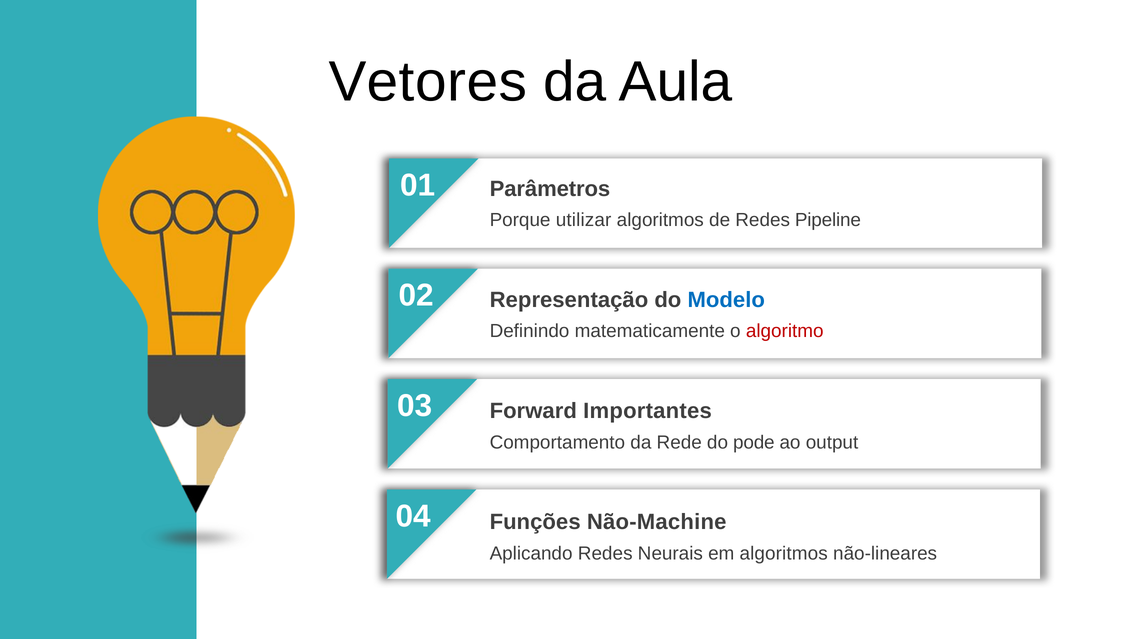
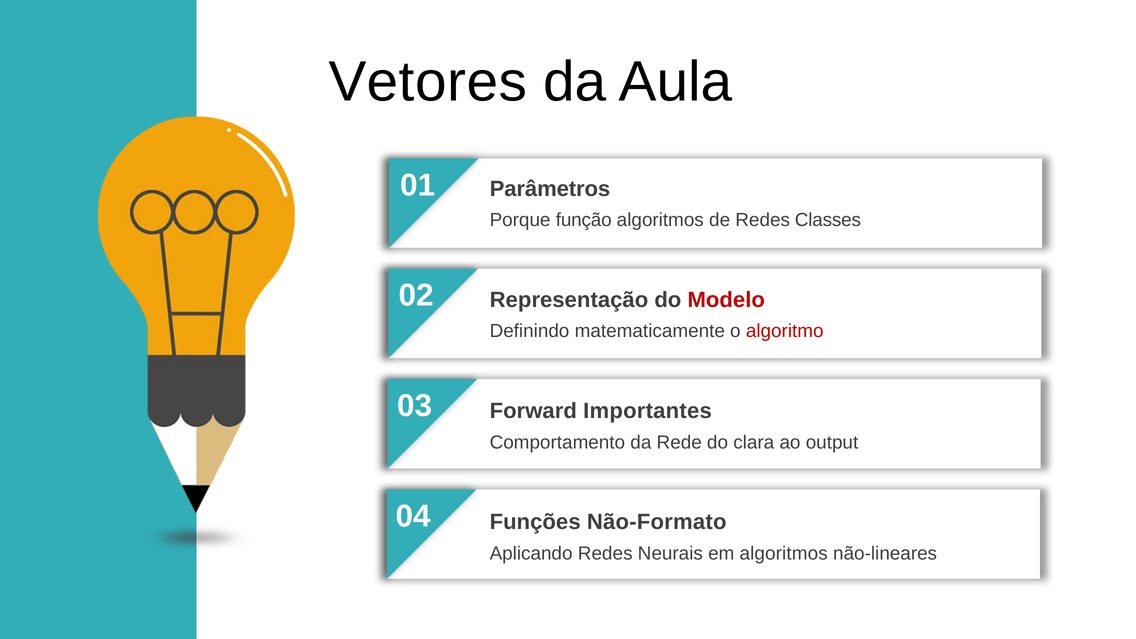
utilizar: utilizar -> função (584, 220)
Pipeline: Pipeline -> Classes (828, 220)
Modelo colour: blue -> red (726, 300)
pode: pode -> clara (754, 442)
Não-Machine: Não-Machine -> Não-Formato (657, 522)
